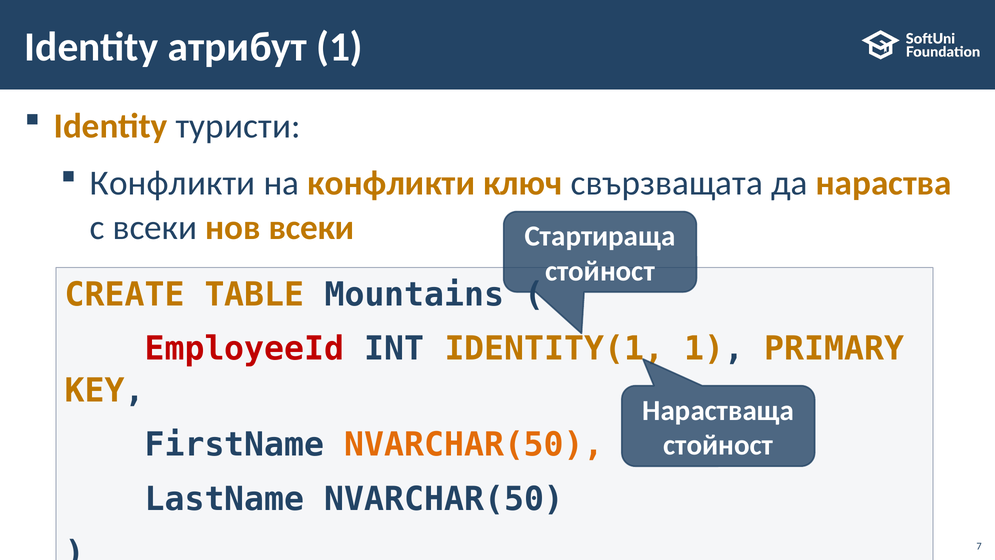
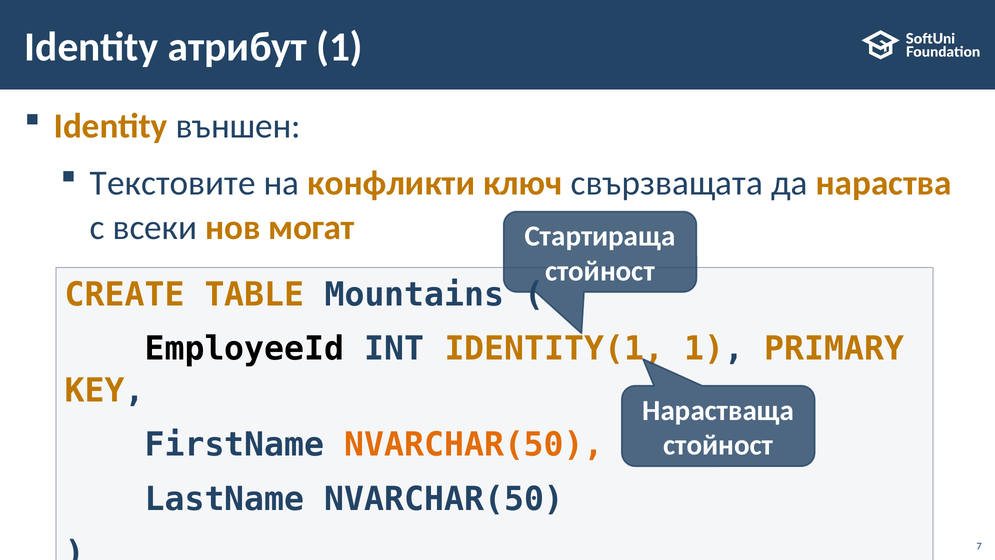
туристи: туристи -> външен (238, 126)
Конфликти: Конфликти -> Текстовите (173, 183)
нов всеки: всеки -> могат (311, 227)
EmployeeId colour: red -> black (244, 349)
